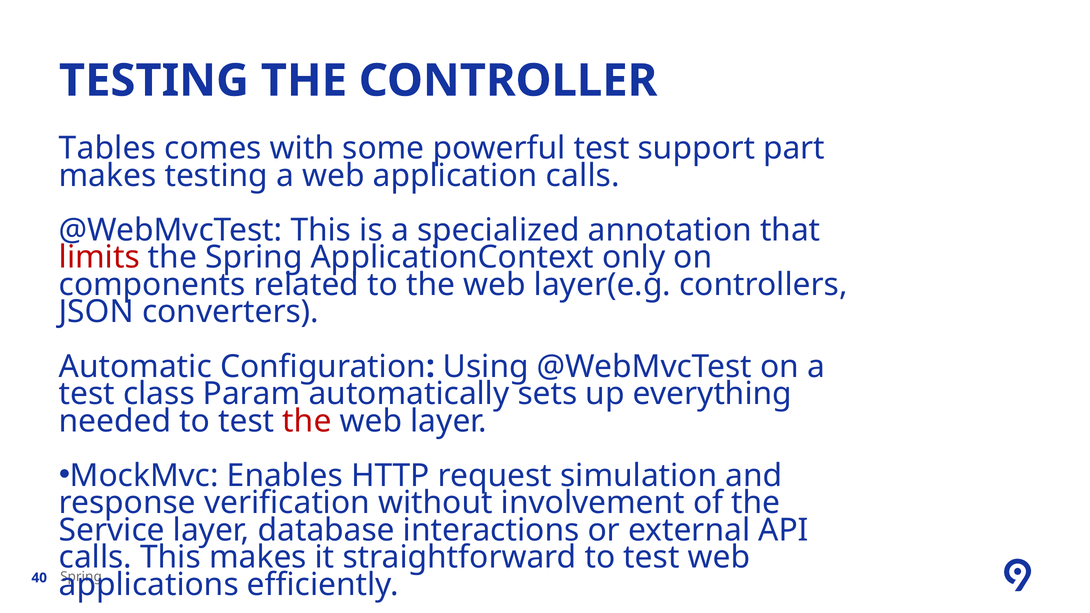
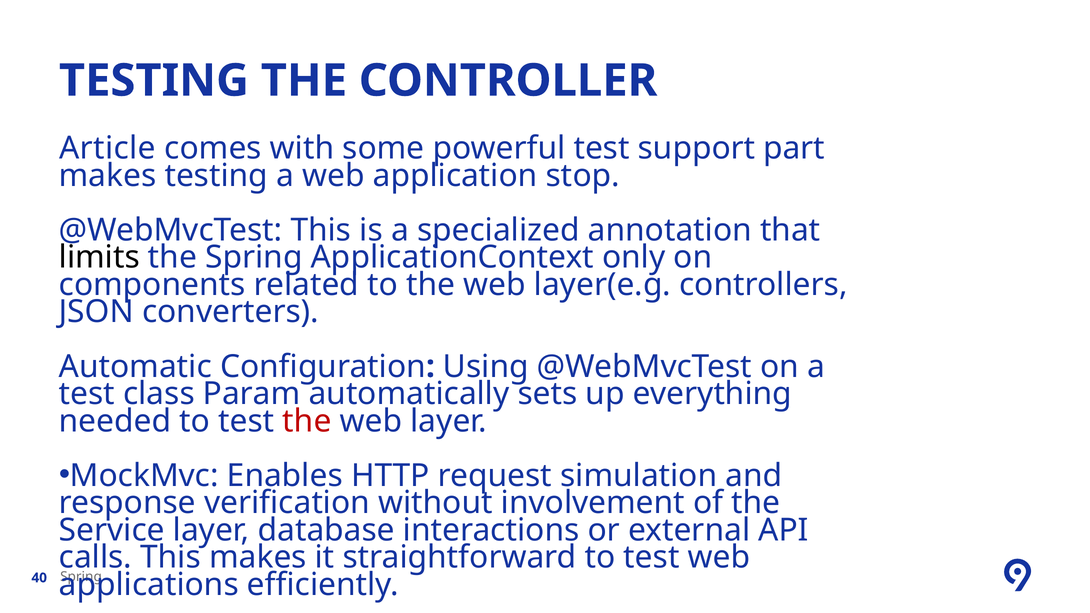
Tables: Tables -> Article (107, 148)
application calls: calls -> stop (583, 176)
limits colour: red -> black (99, 258)
